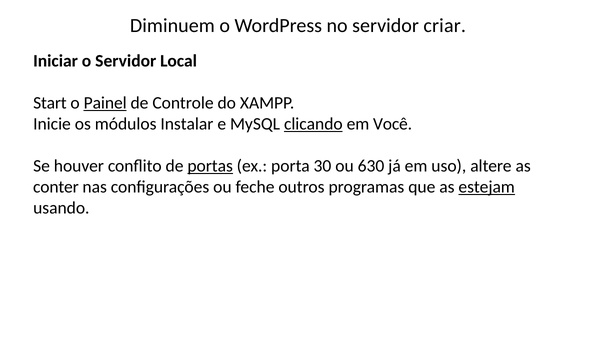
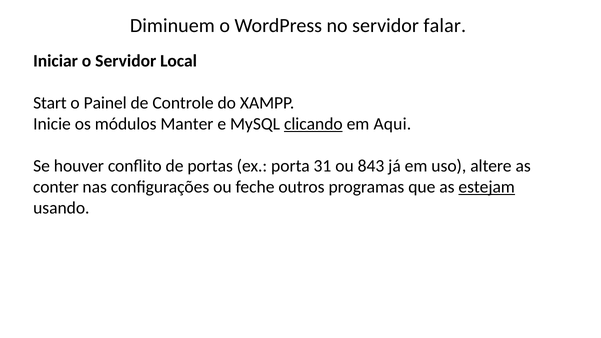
criar: criar -> falar (445, 26)
Painel underline: present -> none (105, 103)
Instalar: Instalar -> Manter (187, 124)
Você: Você -> Aqui (392, 124)
portas underline: present -> none (210, 166)
30: 30 -> 31 (322, 166)
630: 630 -> 843 (371, 166)
